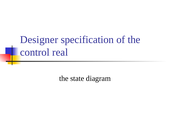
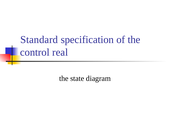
Designer: Designer -> Standard (39, 40)
